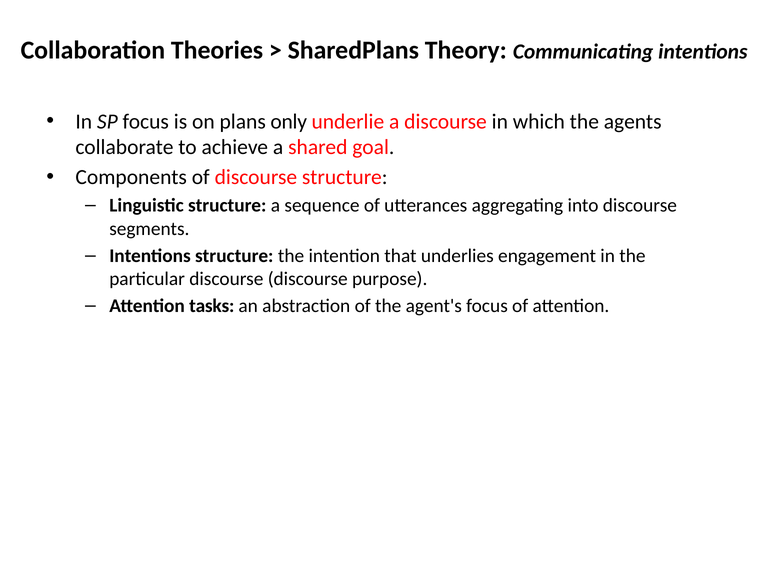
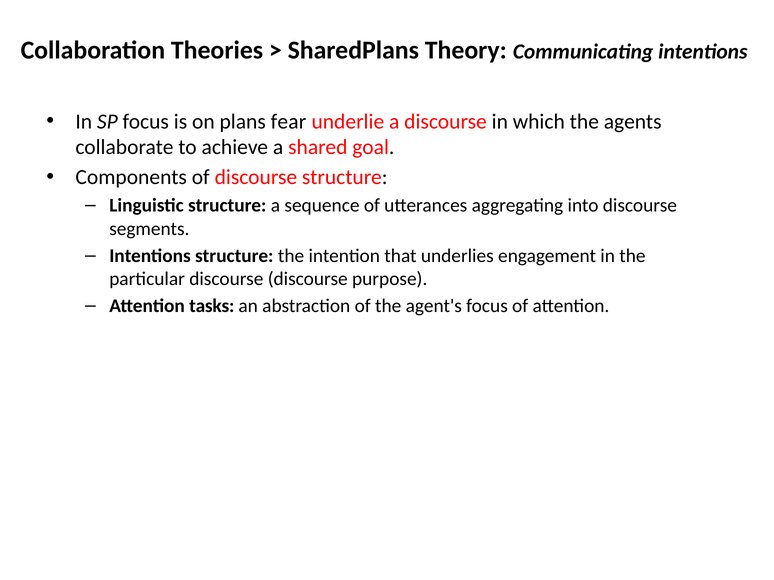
only: only -> fear (289, 122)
